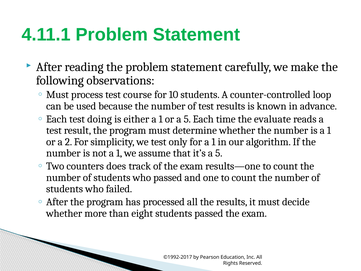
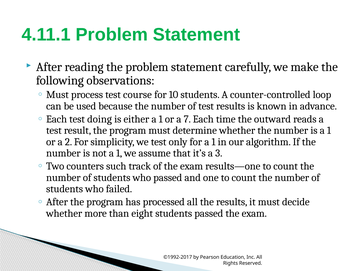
or a 5: 5 -> 7 (187, 119)
evaluate: evaluate -> outward (272, 119)
it’s a 5: 5 -> 3 (219, 153)
does: does -> such (116, 166)
